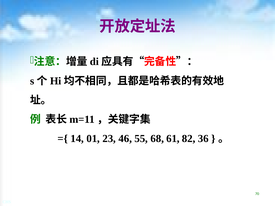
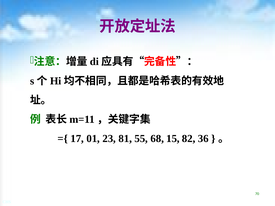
14: 14 -> 17 (77, 139)
46: 46 -> 81 (125, 139)
61: 61 -> 15 (173, 139)
